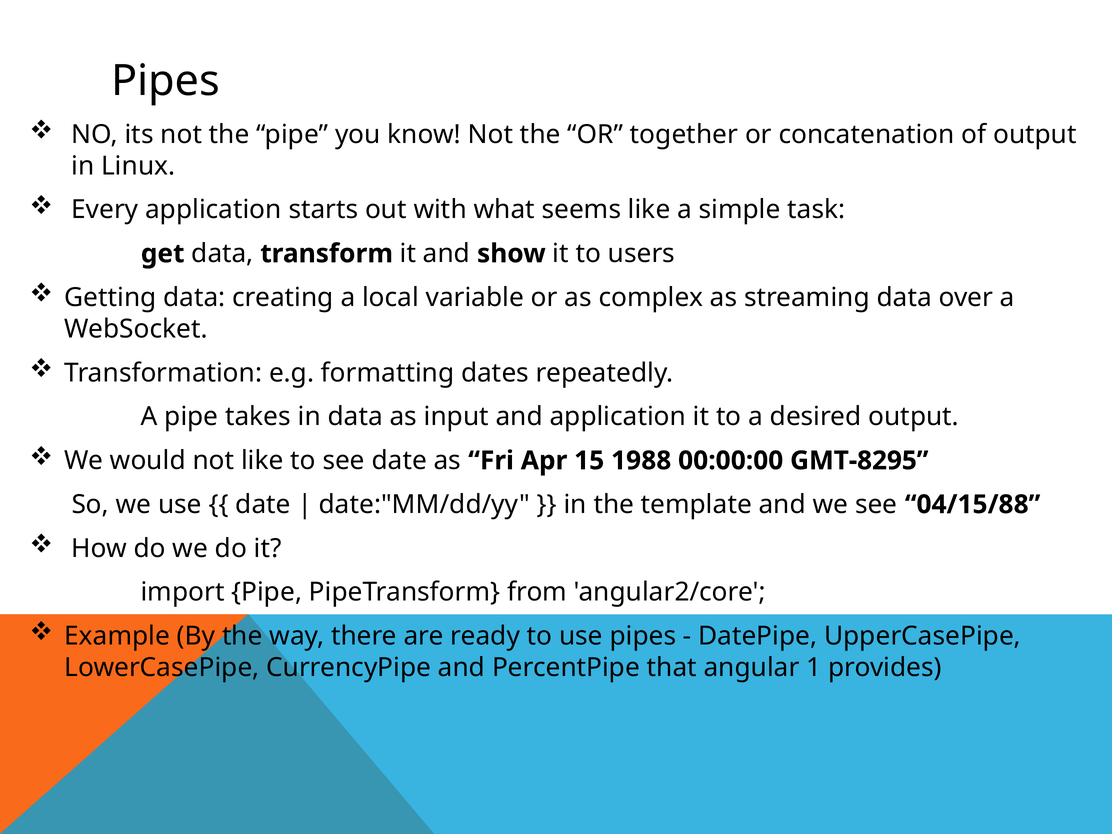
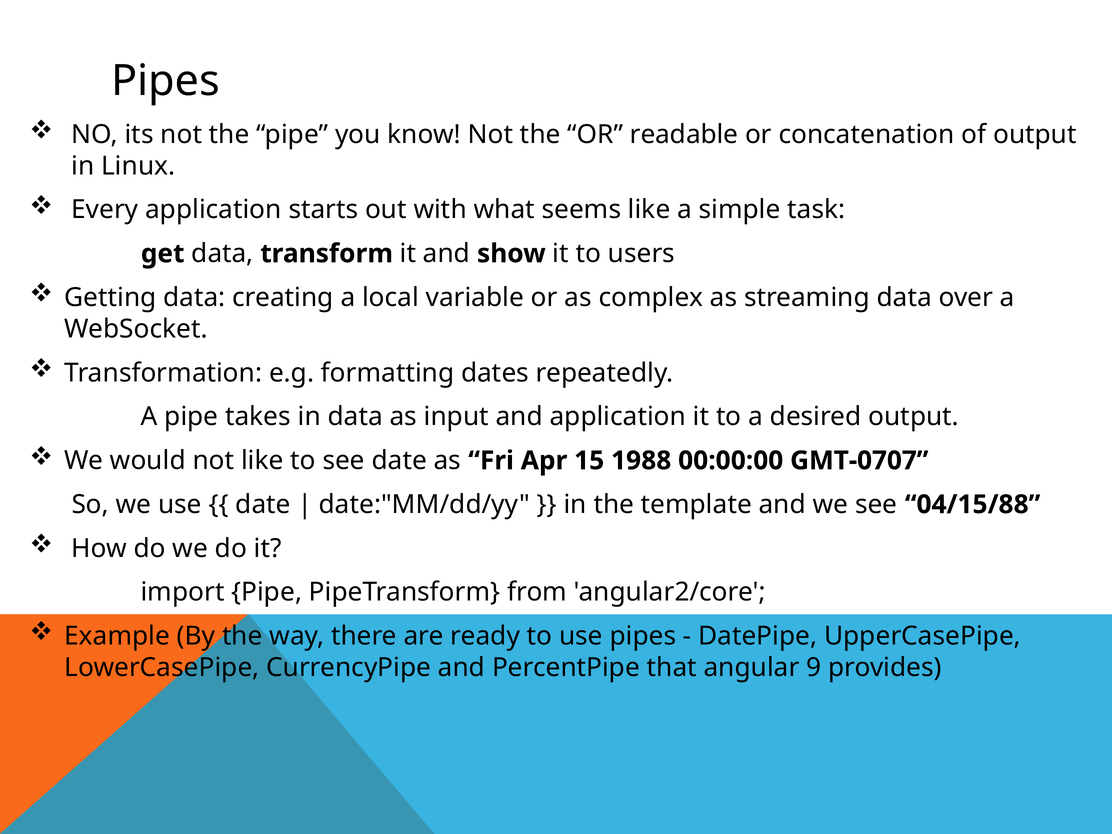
together: together -> readable (684, 134)
GMT-8295: GMT-8295 -> GMT-0707 (859, 461)
1: 1 -> 9 (814, 668)
